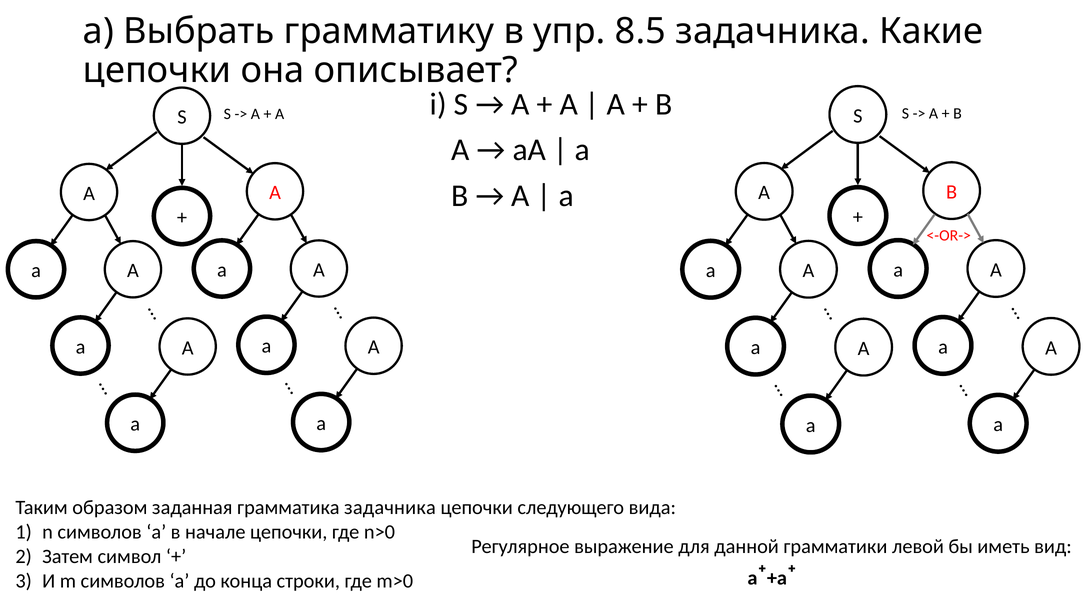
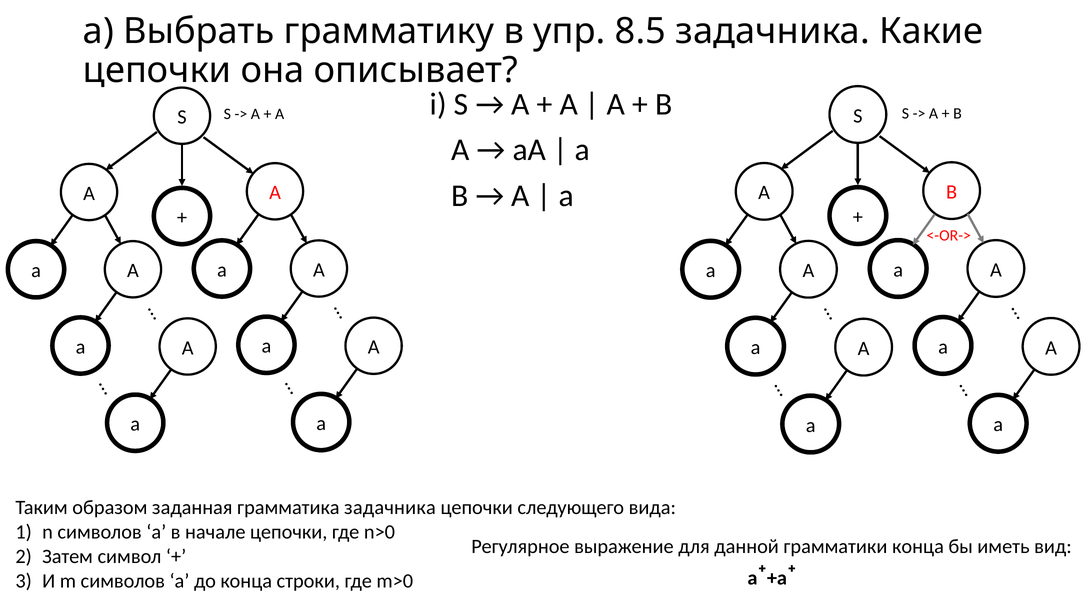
грамматики левой: левой -> конца (918, 547)
